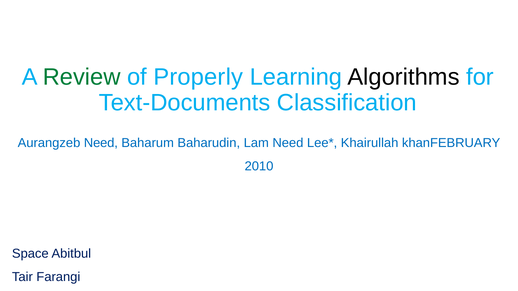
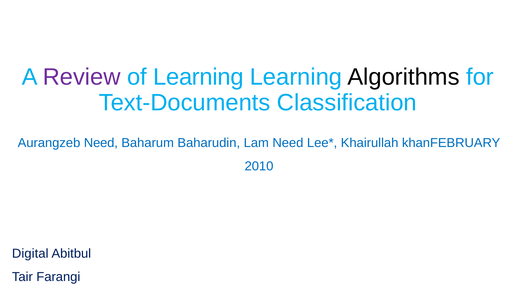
Review colour: green -> purple (82, 77)
of Properly: Properly -> Learning (198, 77)
Space: Space -> Digital (30, 254)
